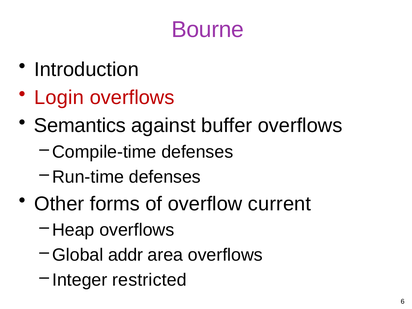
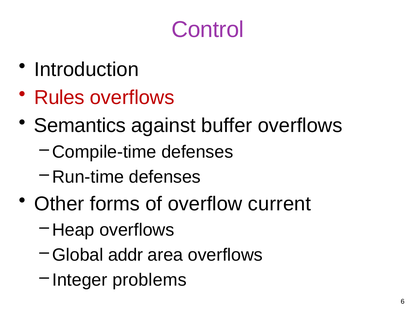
Bourne: Bourne -> Control (208, 30)
Login: Login -> Rules (59, 98)
restricted: restricted -> problems (149, 280)
